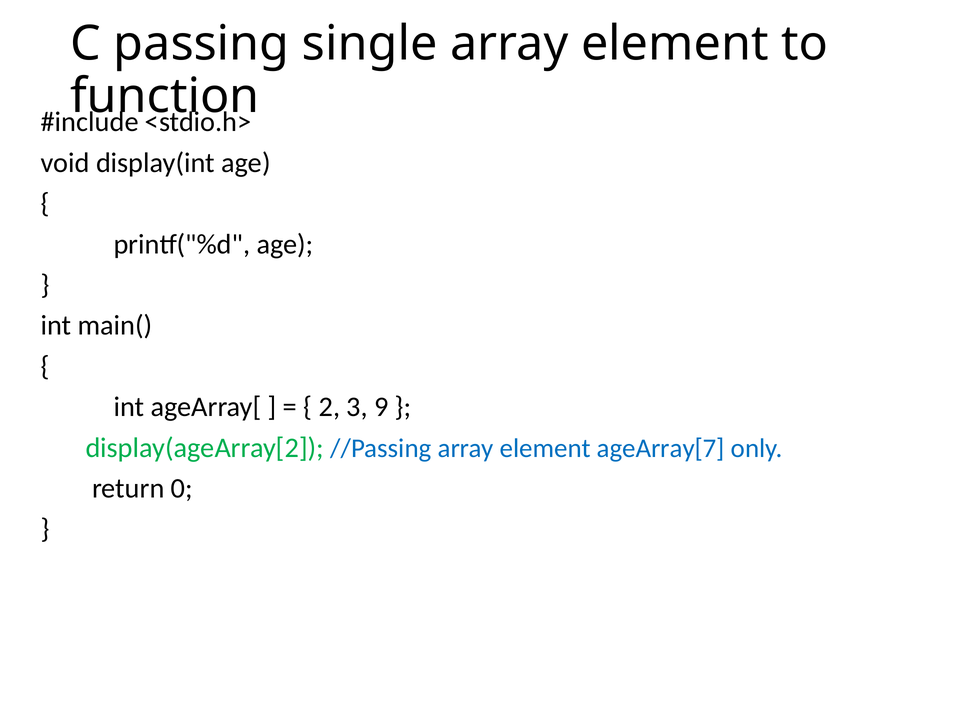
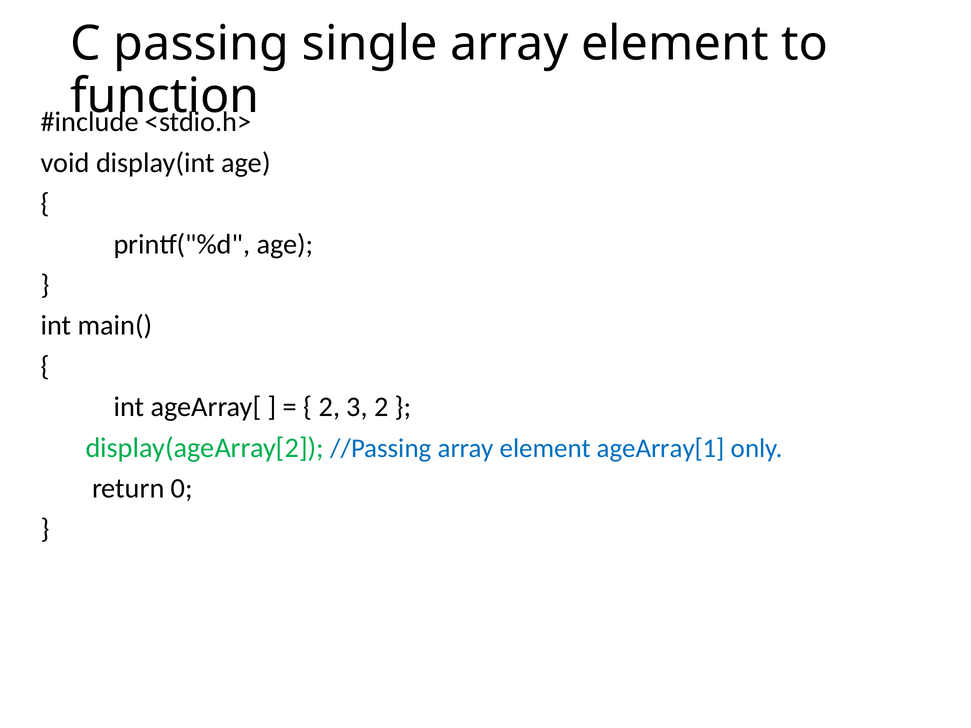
3 9: 9 -> 2 (381, 407)
ageArray[7: ageArray[7 -> ageArray[1 (661, 448)
